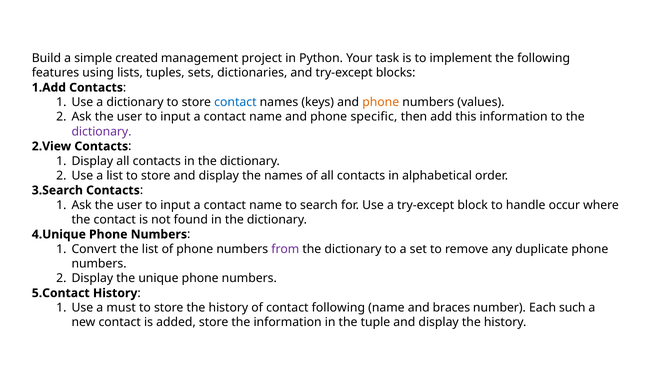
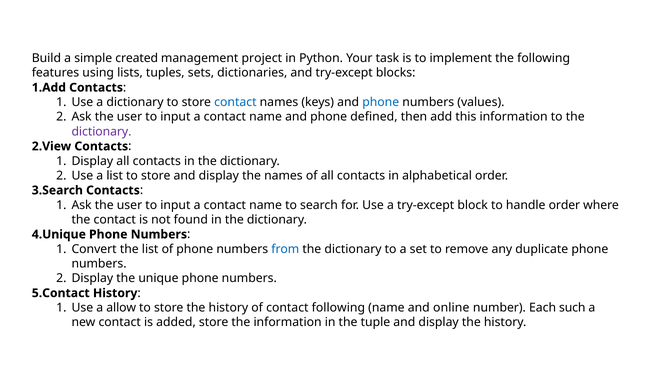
phone colour: orange -> blue (381, 102)
specific: specific -> defined (374, 117)
handle occur: occur -> order (564, 205)
from colour: purple -> blue (285, 249)
must: must -> allow (121, 308)
braces: braces -> online (451, 308)
